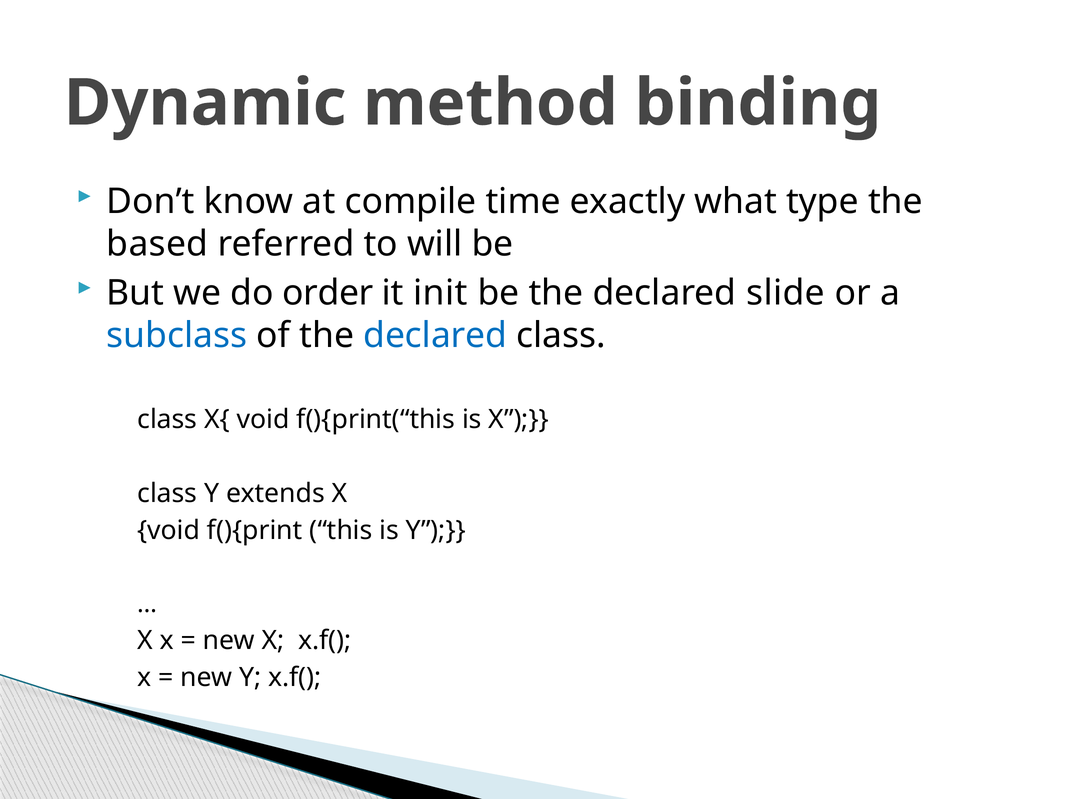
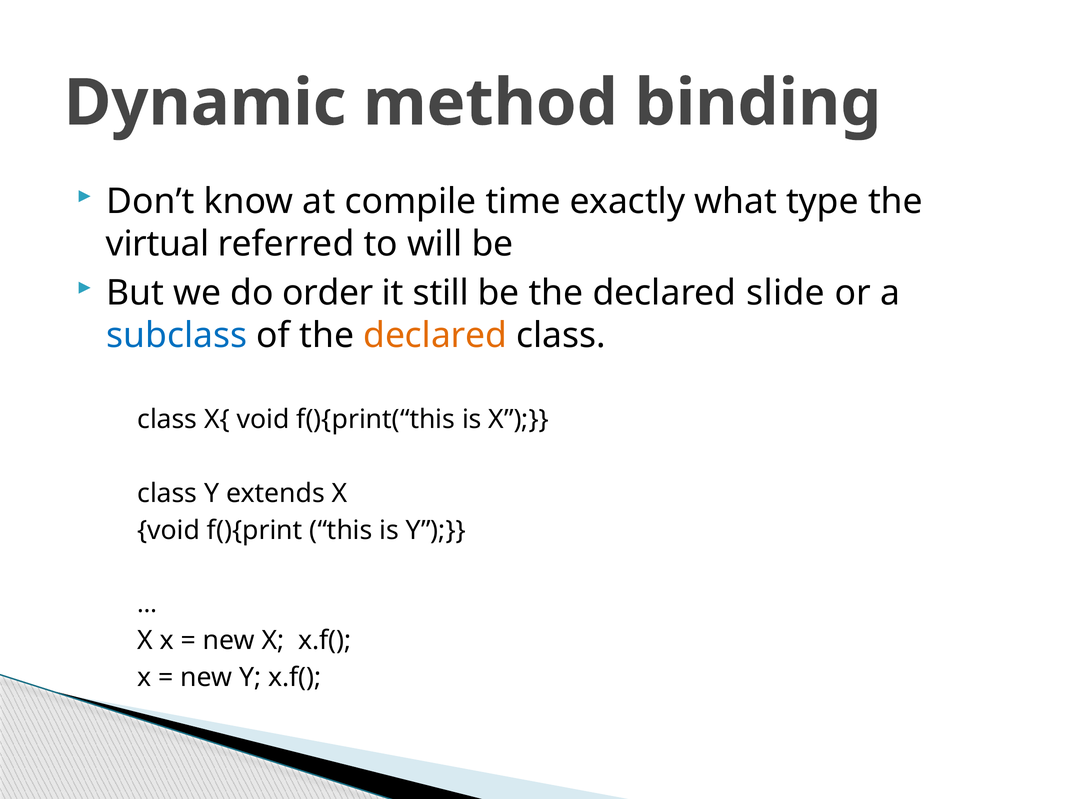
based: based -> virtual (158, 244)
init: init -> still (441, 293)
declared colour: blue -> orange (435, 335)
